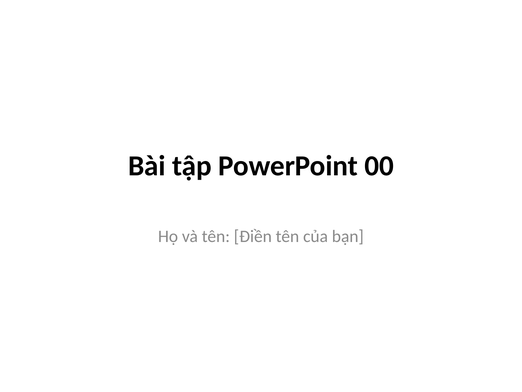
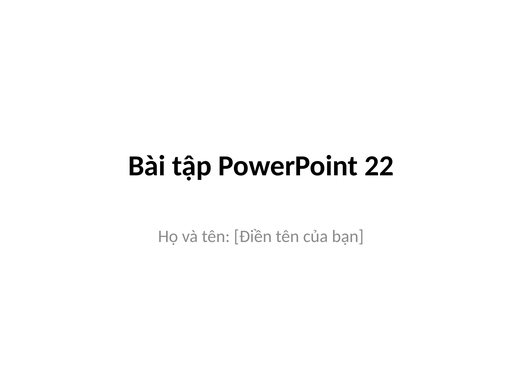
00: 00 -> 22 (379, 166)
